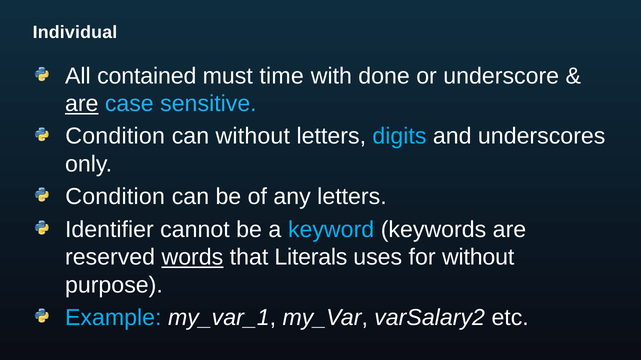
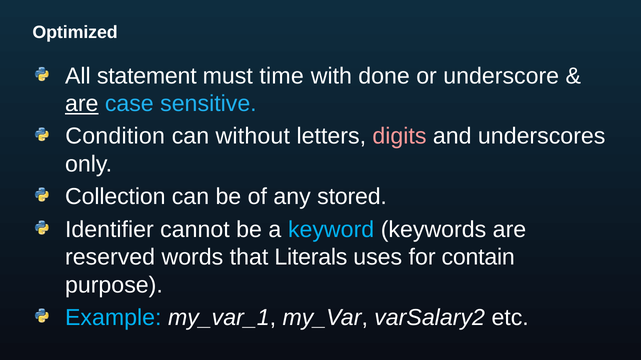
Individual: Individual -> Optimized (75, 32)
contained: contained -> statement (147, 76)
digits colour: light blue -> pink (399, 137)
Condition: Condition -> Collection (115, 197)
any letters: letters -> stored (352, 197)
words underline: present -> none (192, 258)
for without: without -> contain (478, 258)
